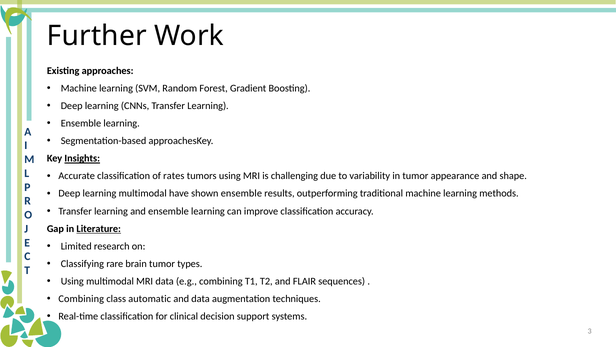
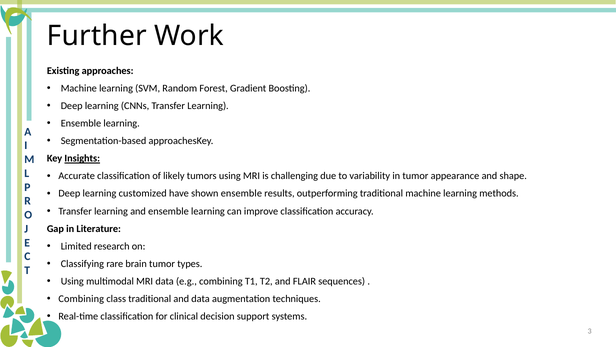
rates: rates -> likely (174, 176)
learning multimodal: multimodal -> customized (143, 193)
Literature underline: present -> none (99, 228)
class automatic: automatic -> traditional (150, 298)
